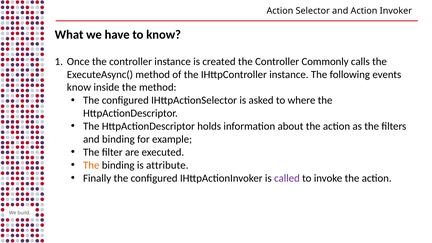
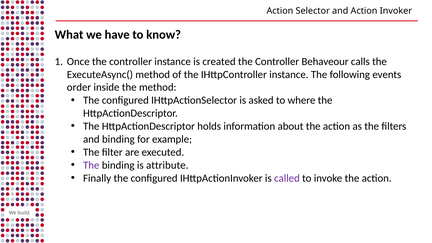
Commonly: Commonly -> Behaveour (325, 62)
know: know -> order (79, 87)
The colour: orange -> purple (91, 165)
